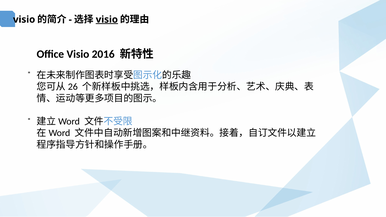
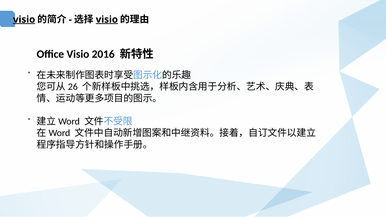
visio underline: none -> present (24, 20)
